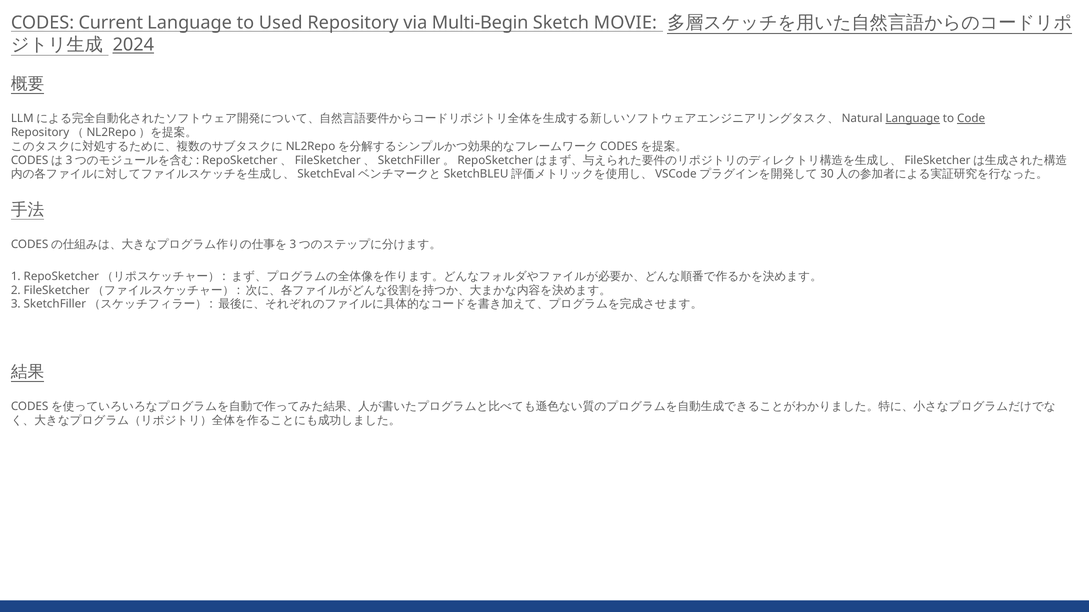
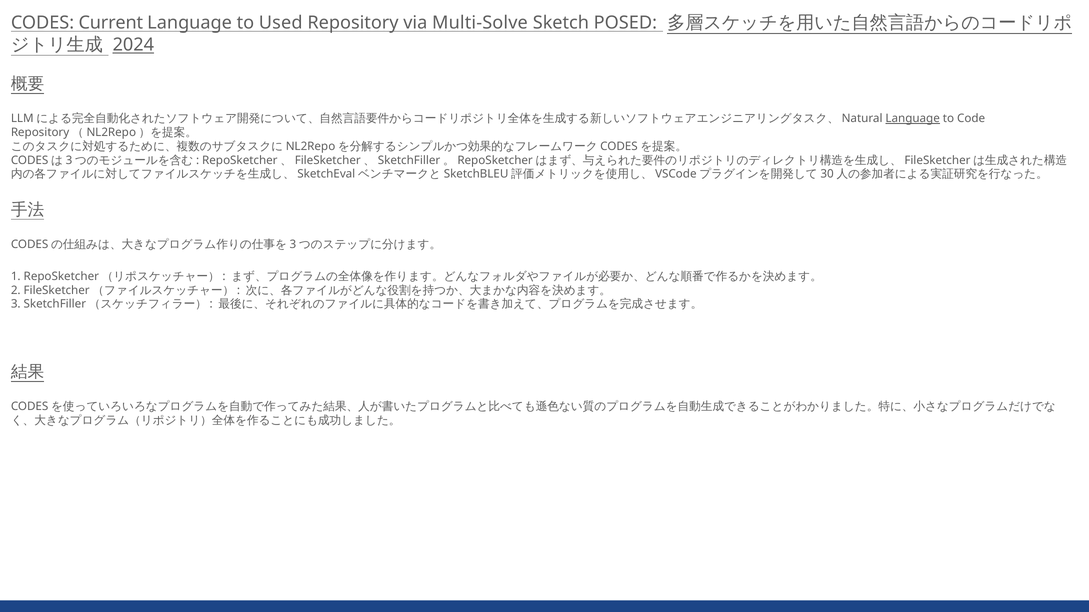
Multi-Begin: Multi-Begin -> Multi-Solve (480, 23)
MOVIE: MOVIE -> POSED (625, 23)
Code underline: present -> none (971, 119)
